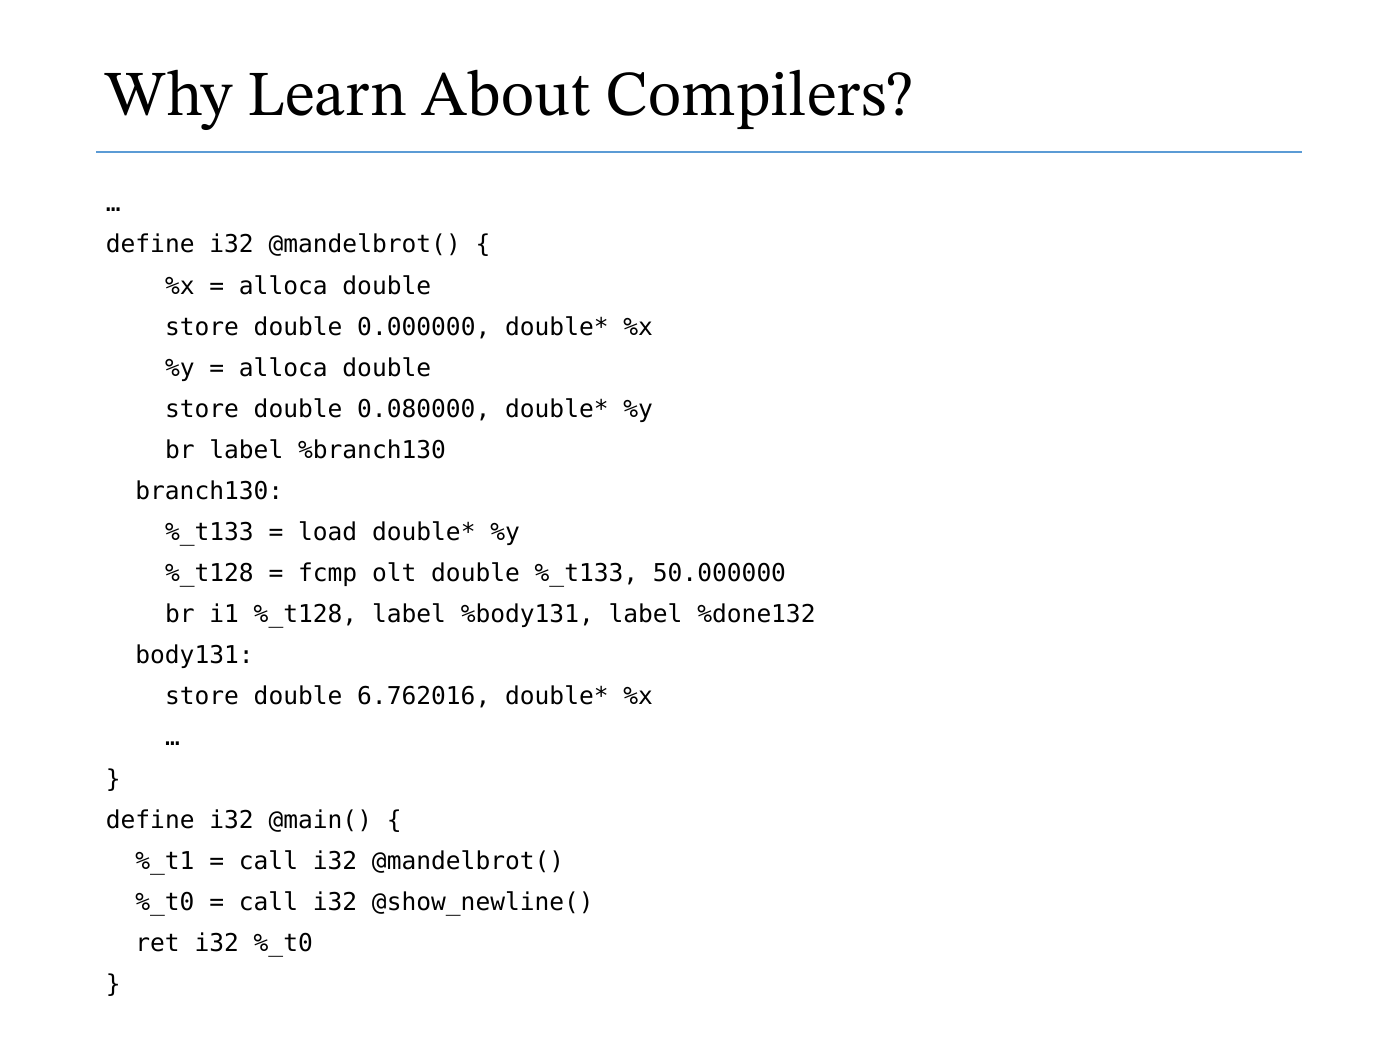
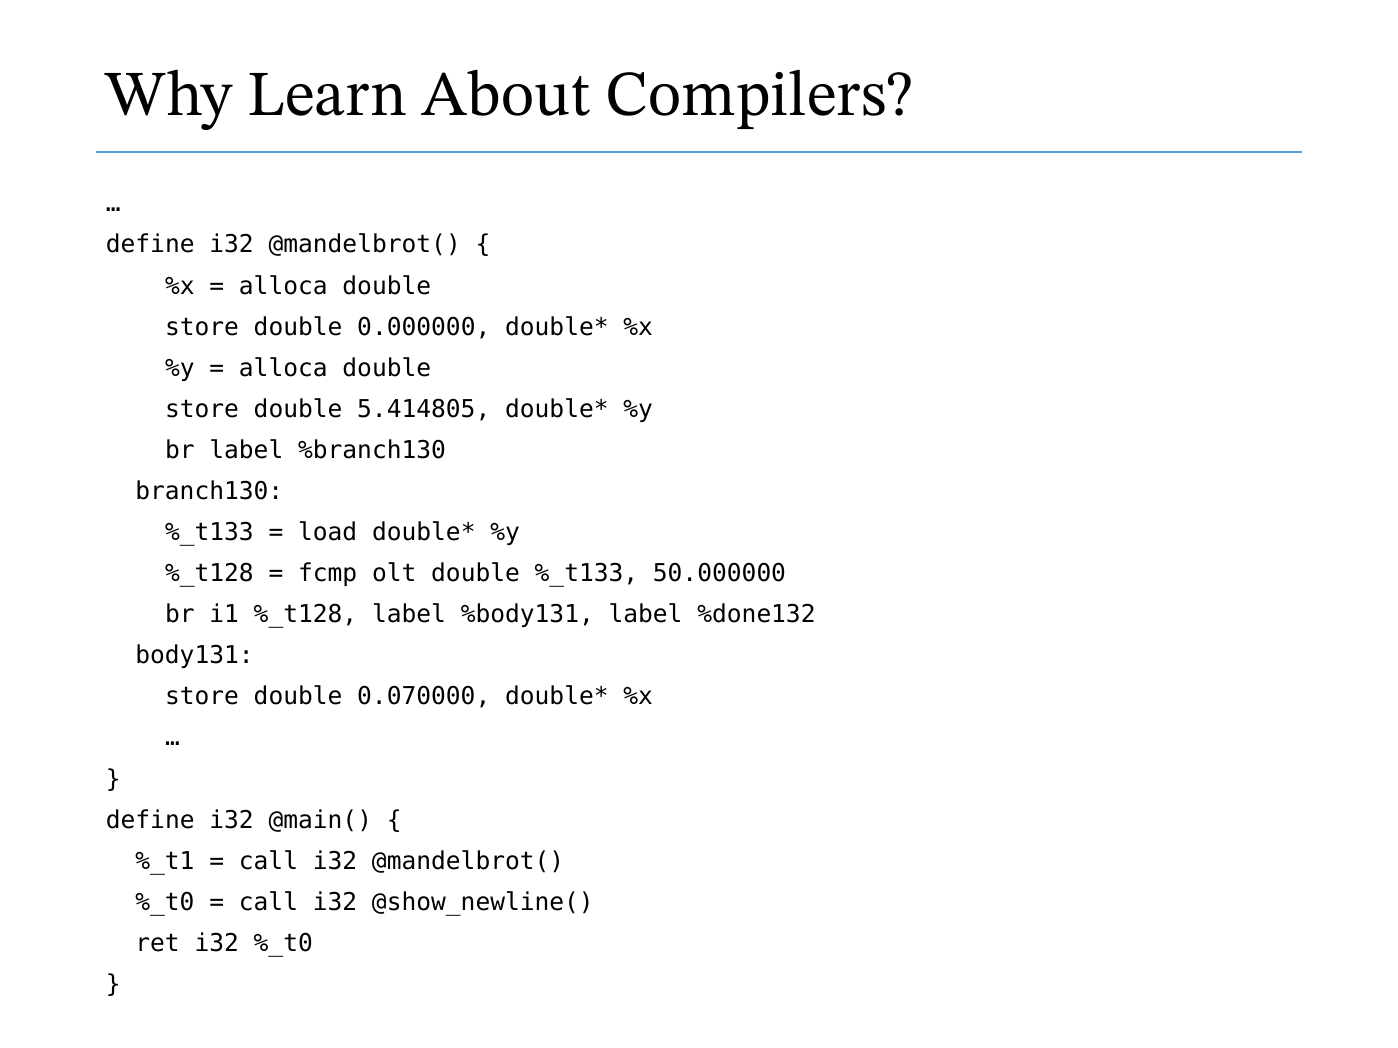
0.080000: 0.080000 -> 5.414805 (424, 409)
6.762016: 6.762016 -> 0.070000 (424, 697)
